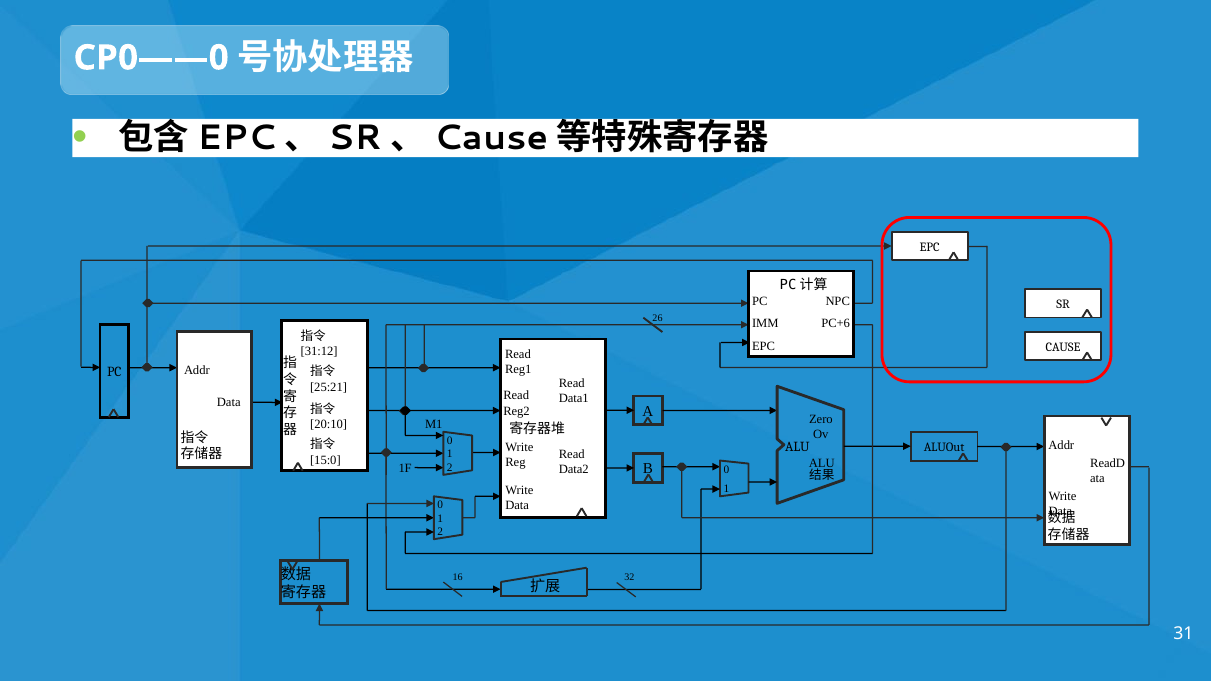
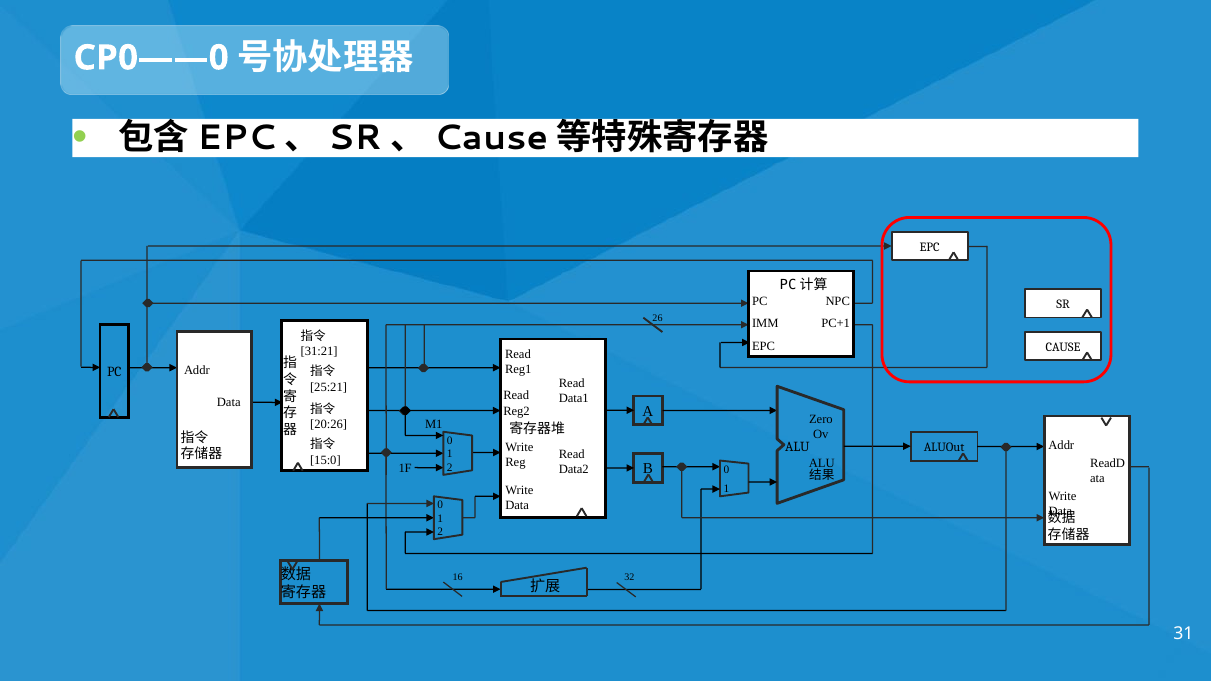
PC+6: PC+6 -> PC+1 (836, 324)
31:12: 31:12 -> 31:21 (319, 351)
20:10: 20:10 -> 20:26 (329, 425)
